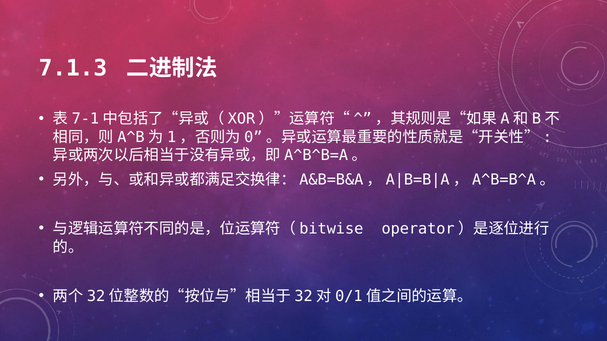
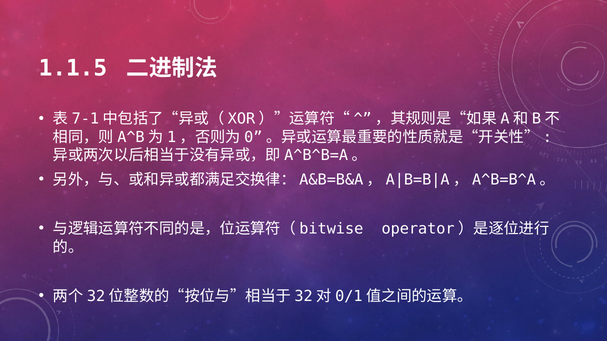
7.1.3: 7.1.3 -> 1.1.5 (73, 68)
